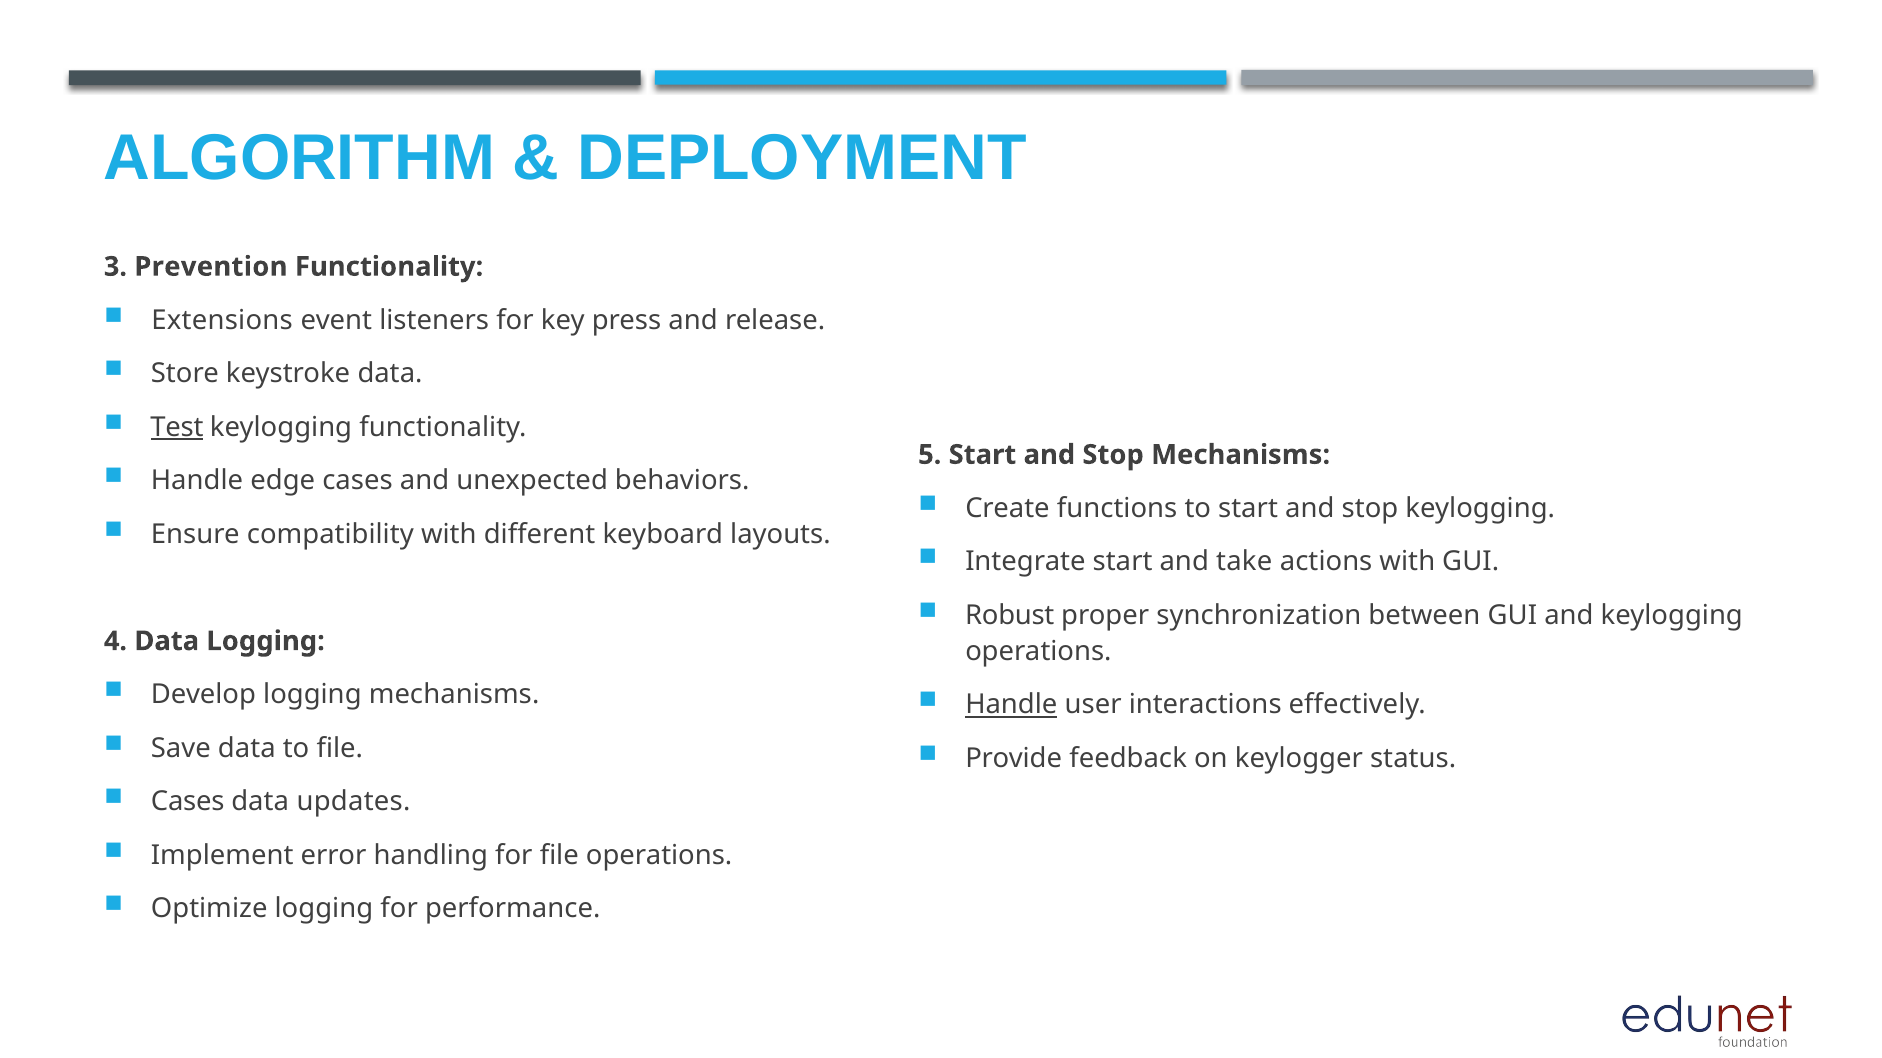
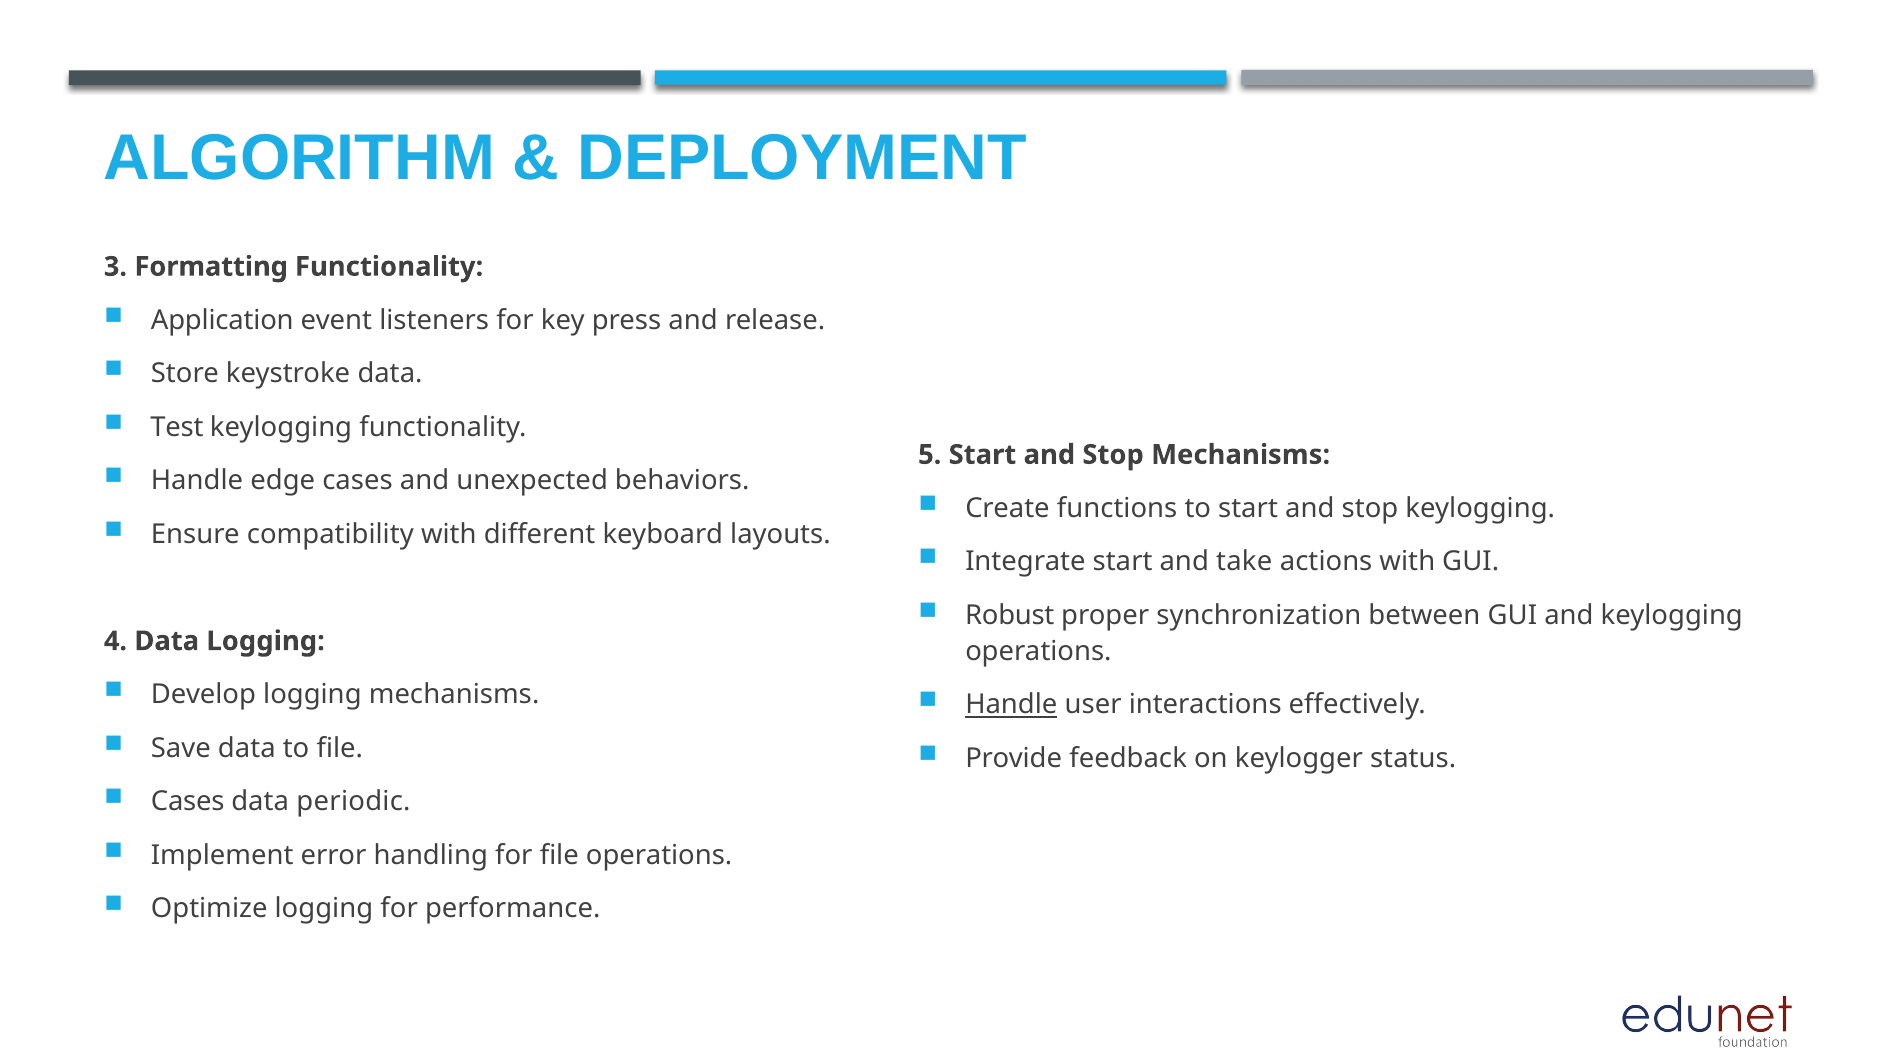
Prevention: Prevention -> Formatting (211, 267)
Extensions: Extensions -> Application (222, 320)
Test underline: present -> none (177, 427)
updates: updates -> periodic (354, 802)
